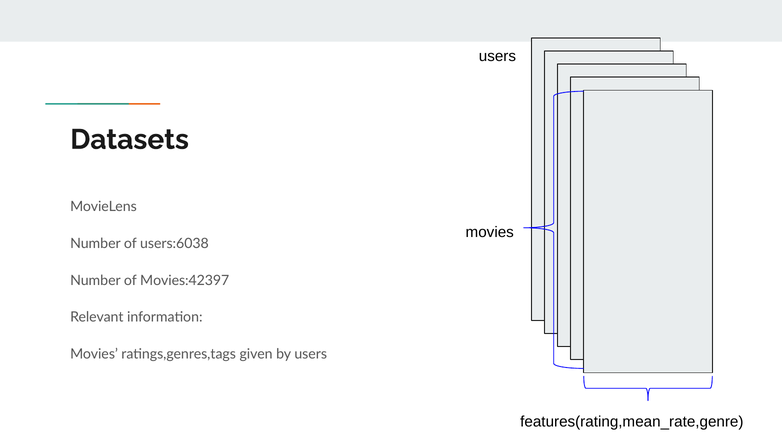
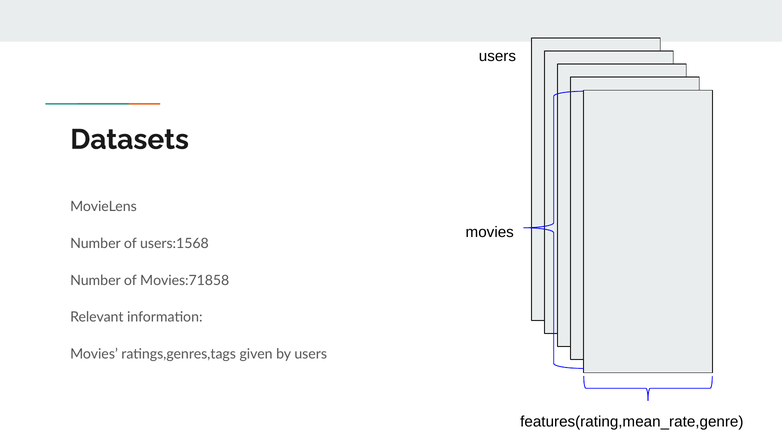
users:6038: users:6038 -> users:1568 (174, 244)
Movies:42397: Movies:42397 -> Movies:71858 (185, 280)
